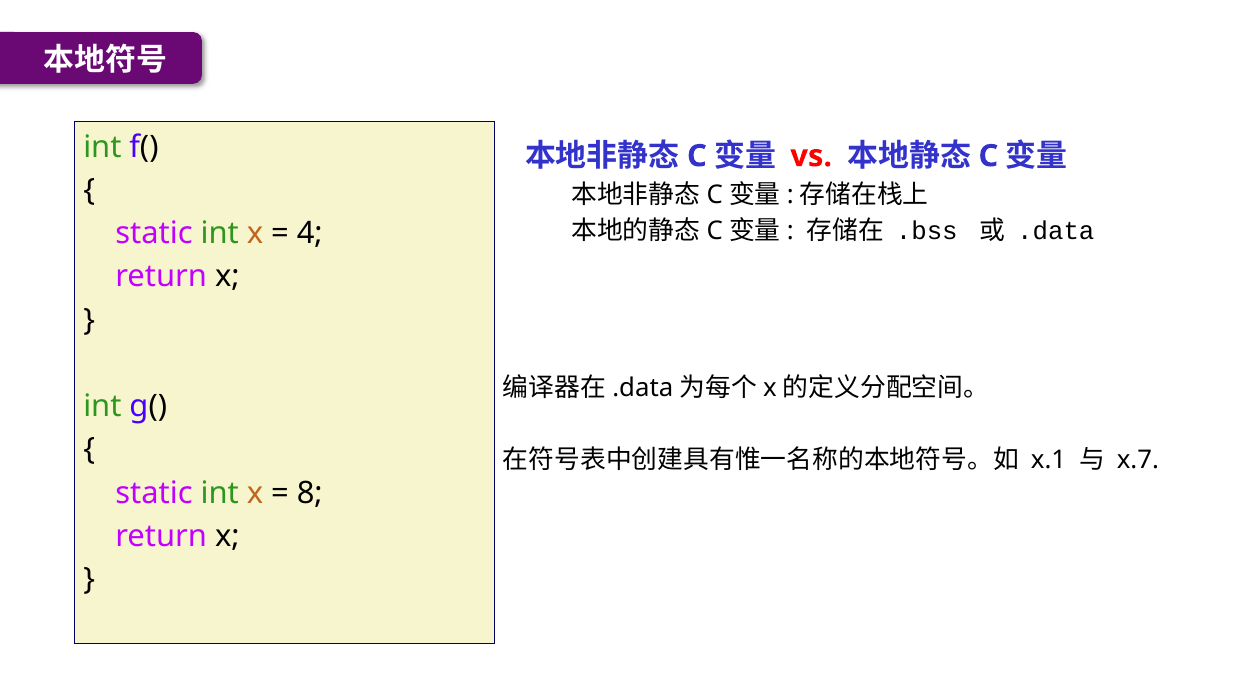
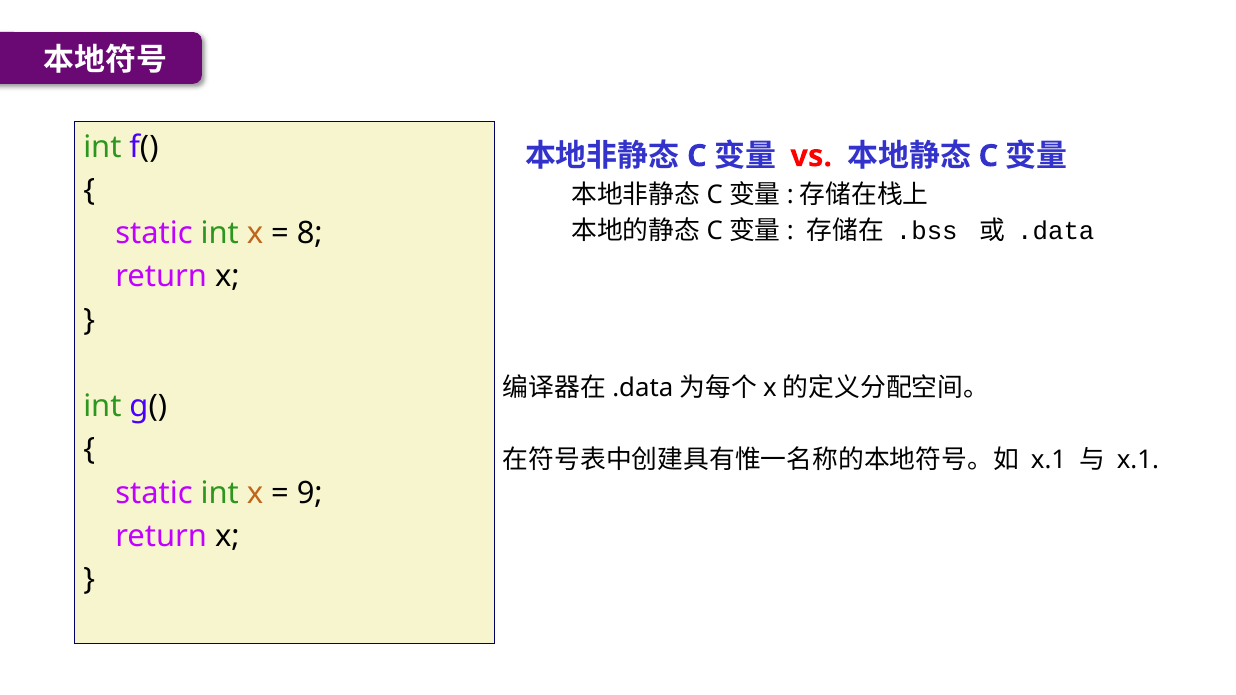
4: 4 -> 8 (310, 234)
x.7: x.7 -> x.1 (1138, 460)
8: 8 -> 9 (310, 493)
